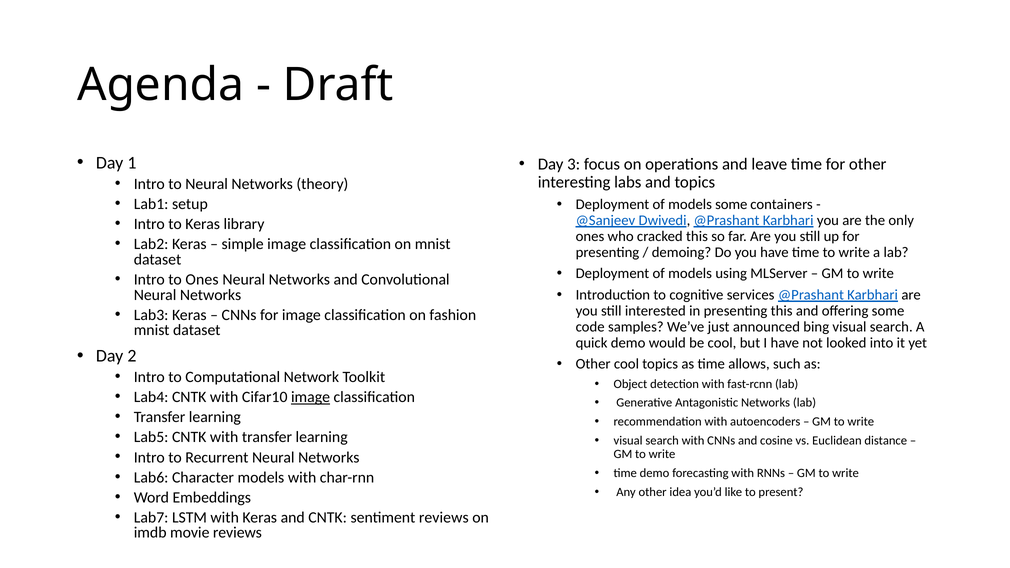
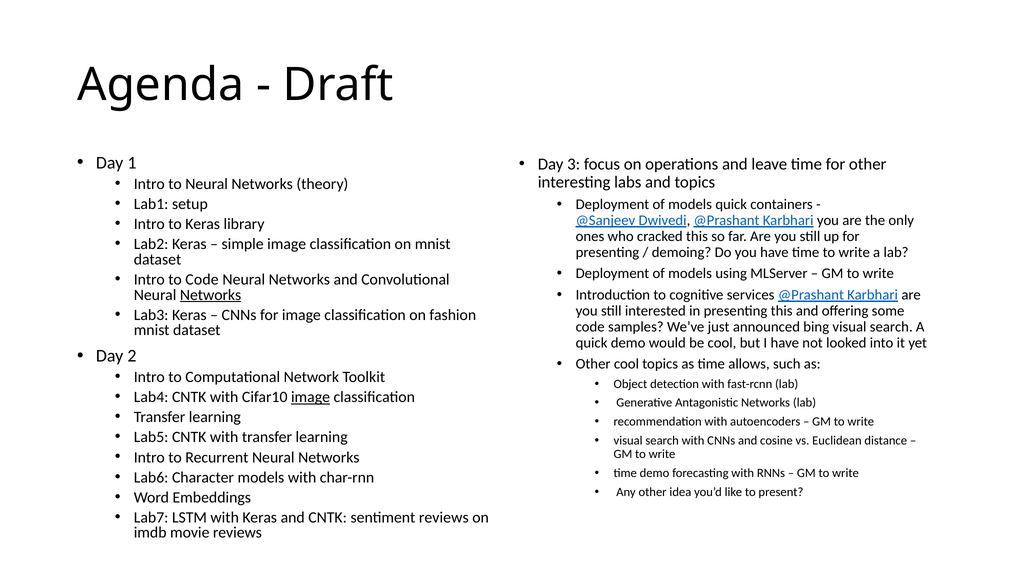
models some: some -> quick (731, 204)
to Ones: Ones -> Code (202, 280)
Networks underline: none -> present (211, 295)
